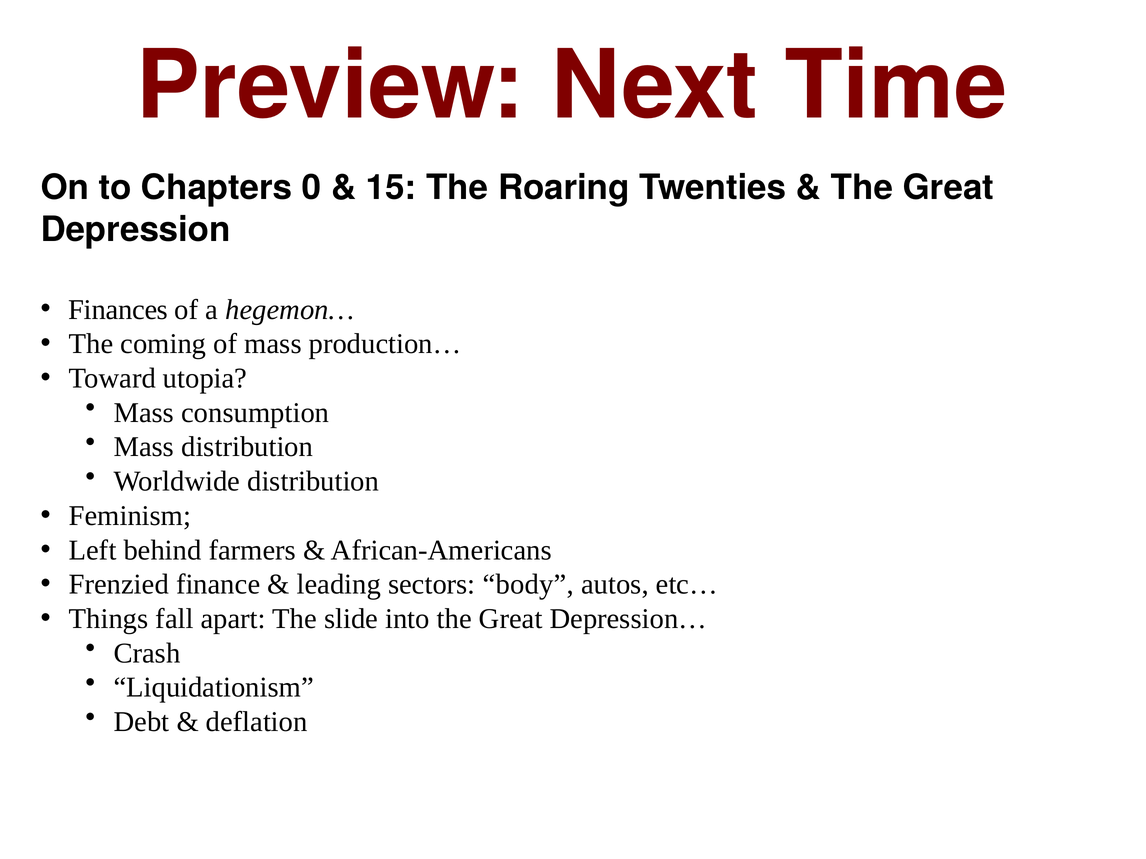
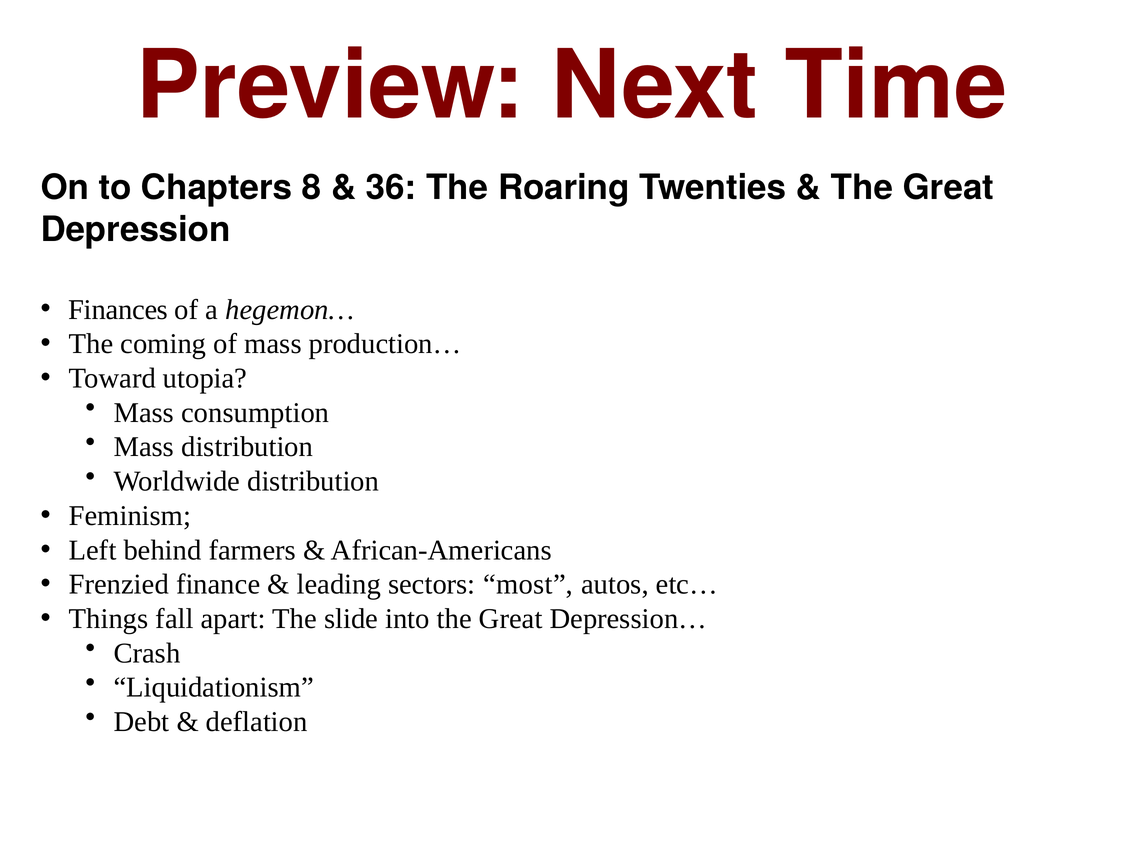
0: 0 -> 8 (312, 188)
15: 15 -> 36 (391, 188)
body: body -> most (528, 585)
